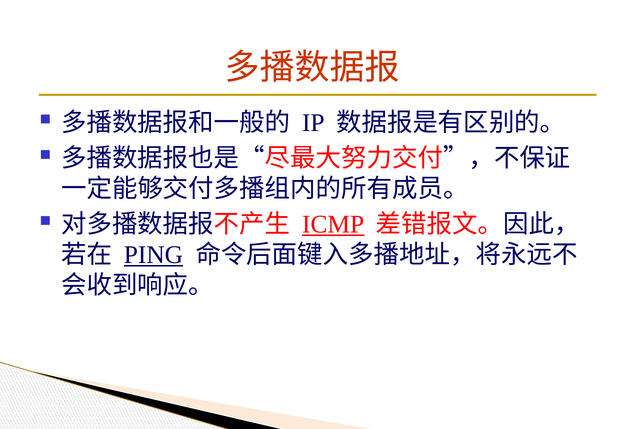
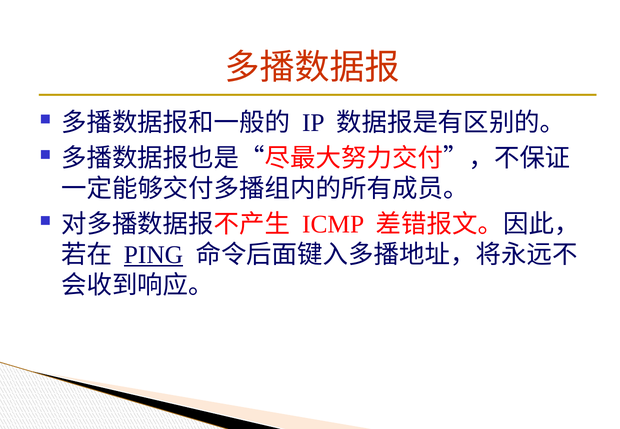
ICMP underline: present -> none (333, 225)
